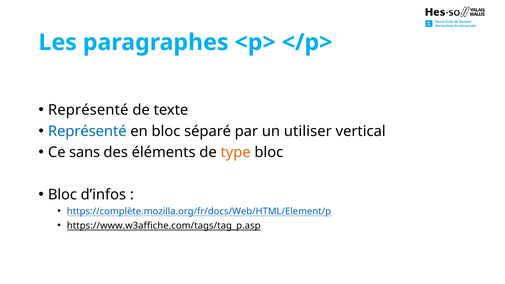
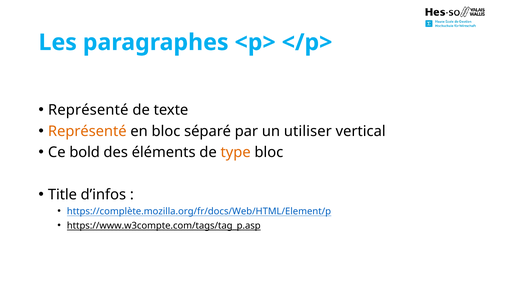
Représenté colour: blue -> orange (87, 131)
sans: sans -> bold (85, 152)
Bloc: Bloc -> Title (62, 195)
https://www.w3affiche.com/tags/tag_p.asp: https://www.w3affiche.com/tags/tag_p.asp -> https://www.w3compte.com/tags/tag_p.asp (164, 226)
